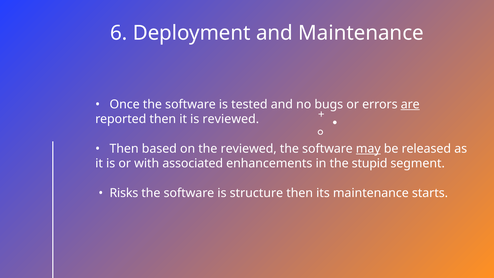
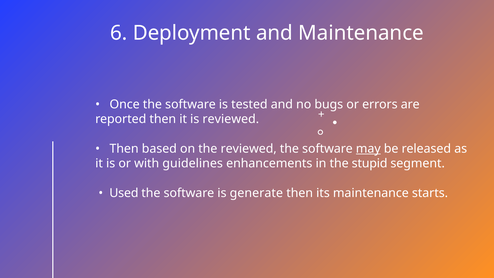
are underline: present -> none (410, 104)
associated: associated -> guidelines (193, 163)
Risks: Risks -> Used (124, 193)
structure: structure -> generate (256, 193)
